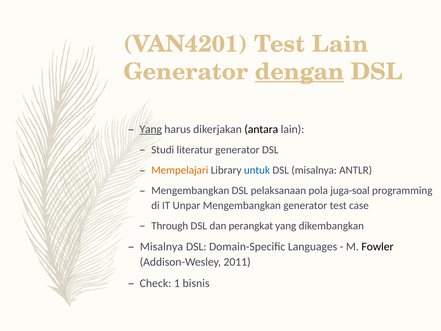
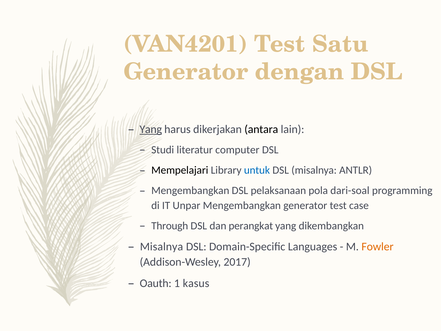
Test Lain: Lain -> Satu (340, 44)
dengan underline: present -> none (300, 72)
literatur generator: generator -> computer (237, 150)
Mempelajari colour: orange -> black (180, 170)
juga-soal: juga-soal -> dari-soal (350, 191)
Fowler colour: black -> orange (378, 246)
2011: 2011 -> 2017 (237, 262)
Check: Check -> Oauth (156, 283)
bisnis: bisnis -> kasus (196, 283)
